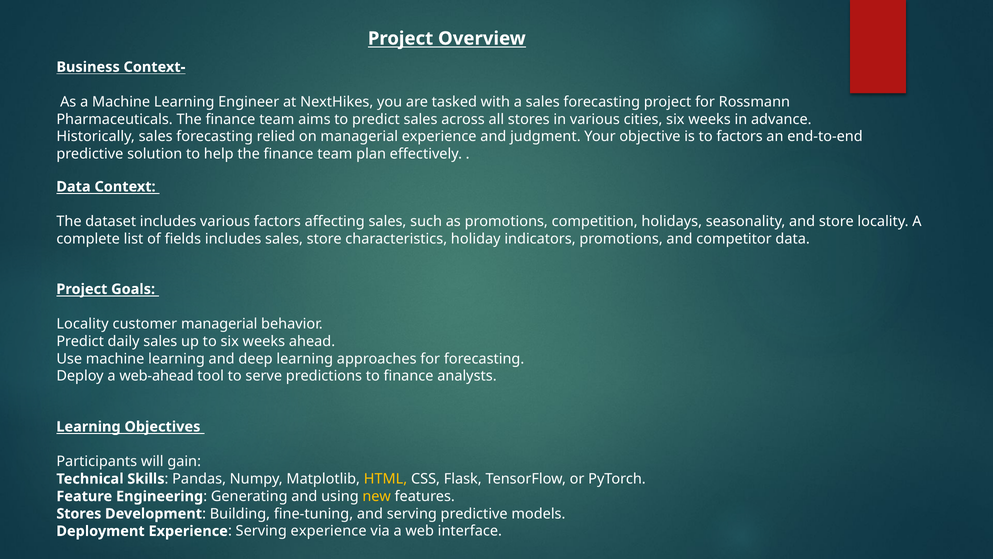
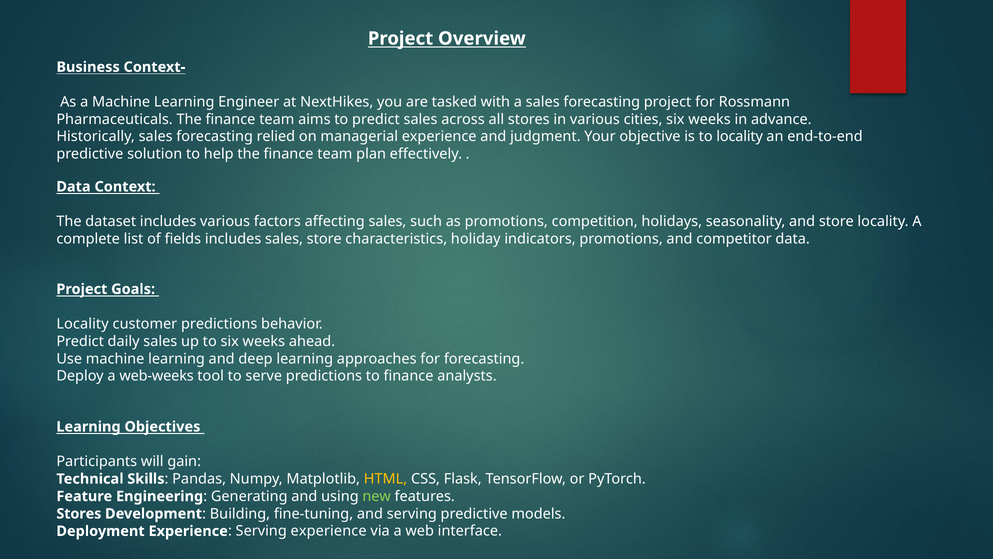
to factors: factors -> locality (740, 137)
customer managerial: managerial -> predictions (219, 324)
web-ahead: web-ahead -> web-weeks (157, 376)
new colour: yellow -> light green (377, 496)
